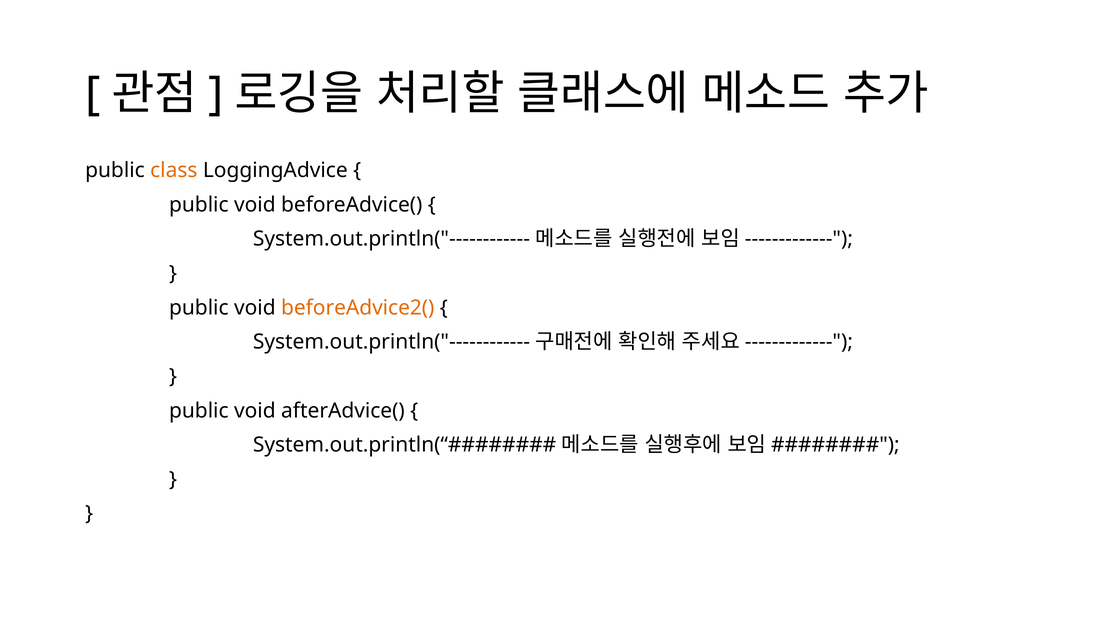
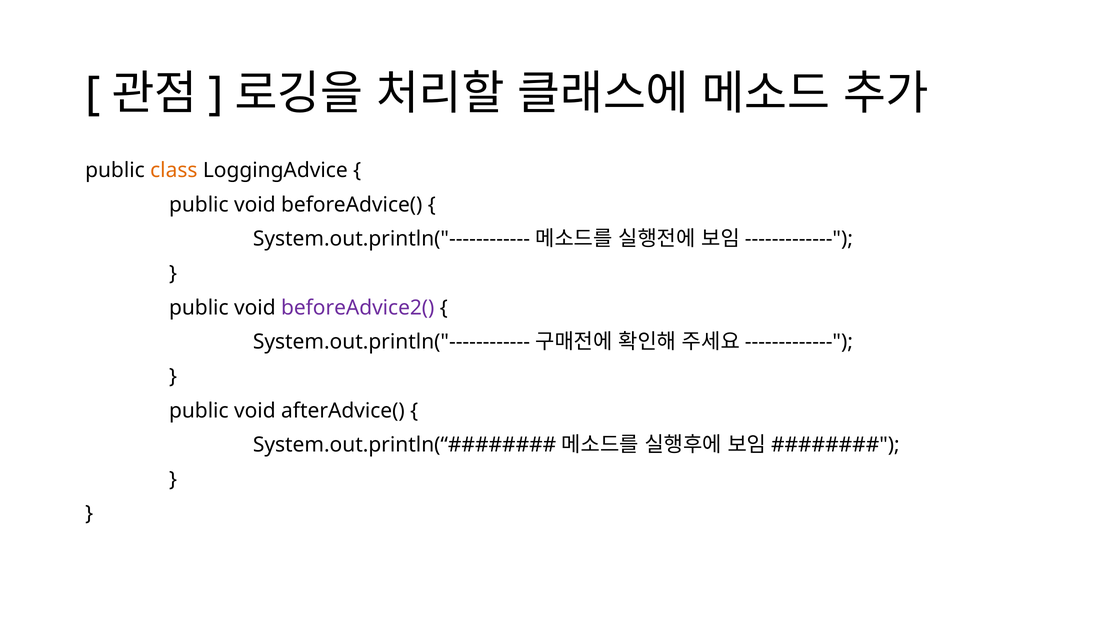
beforeAdvice2( colour: orange -> purple (358, 308)
